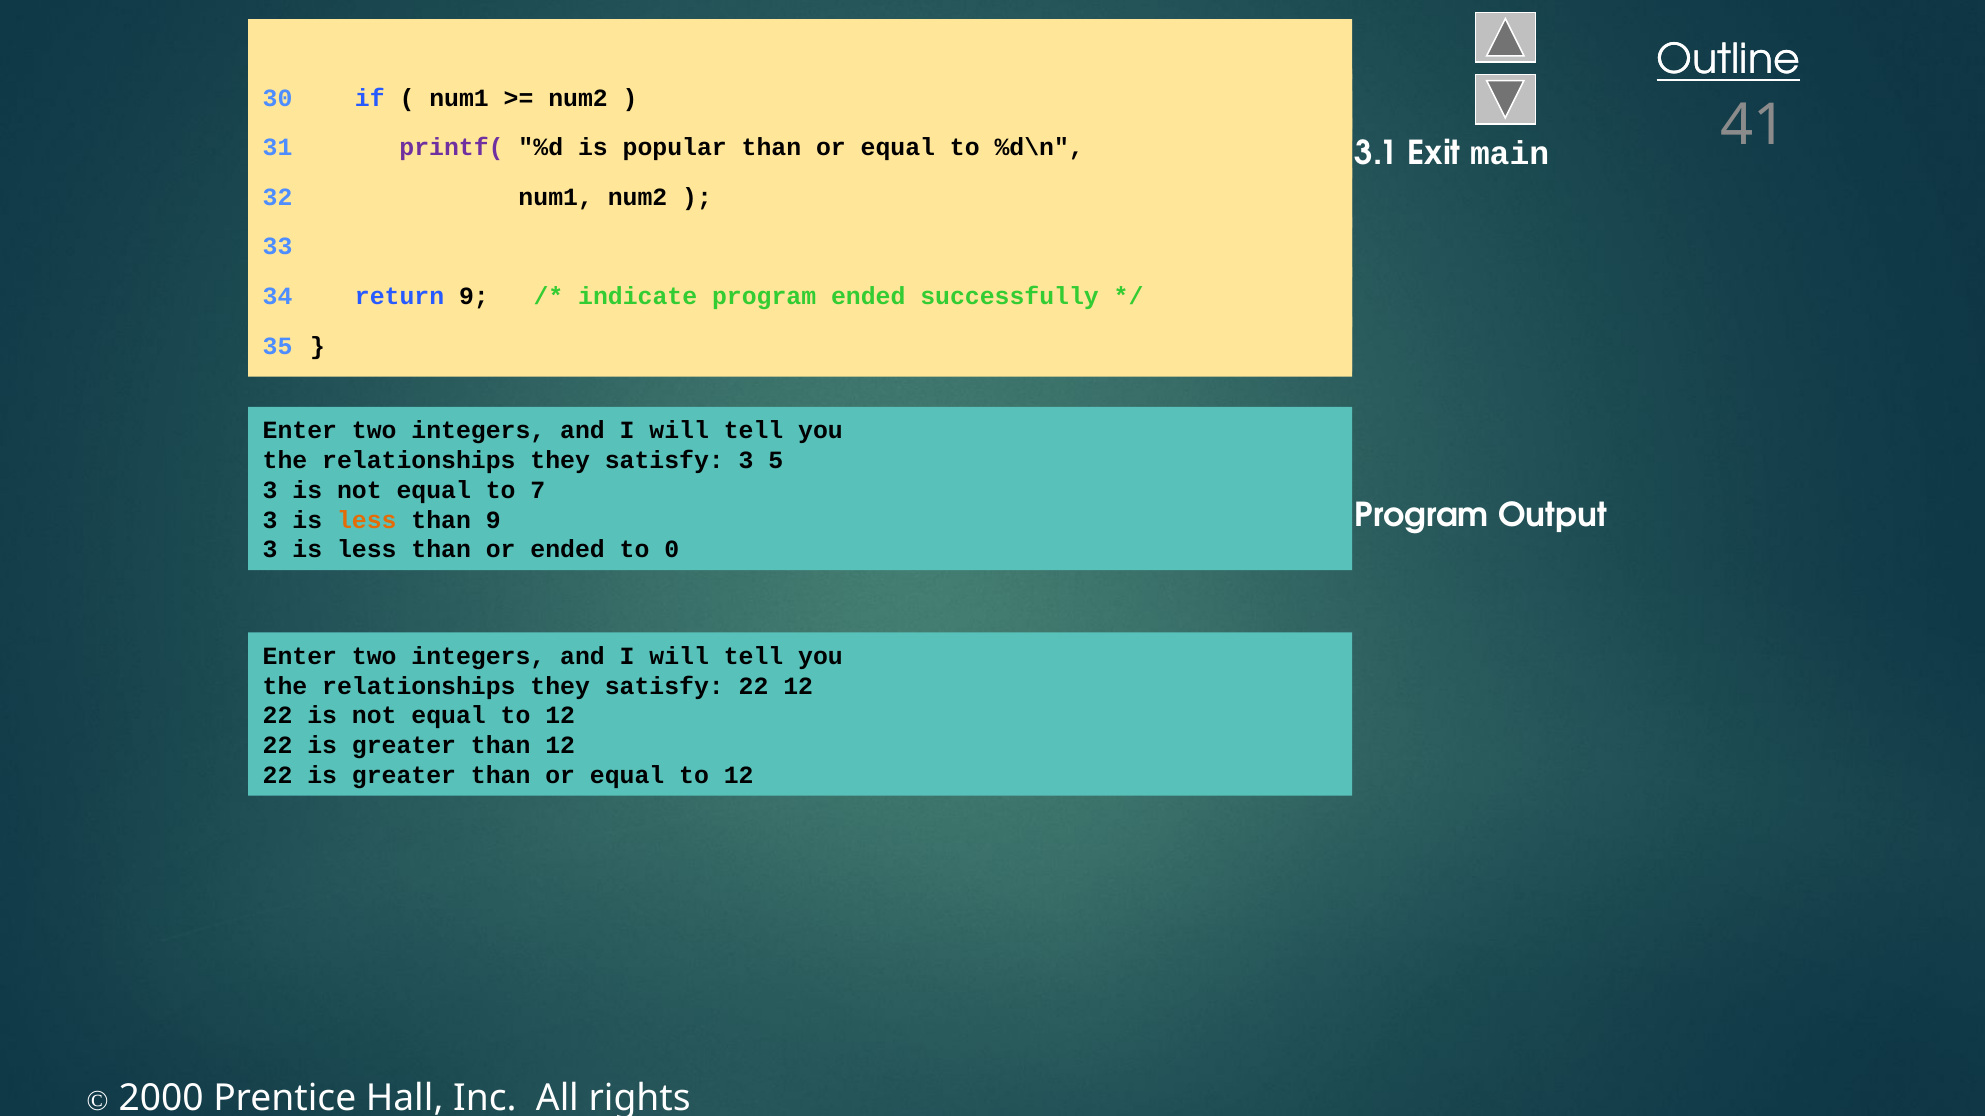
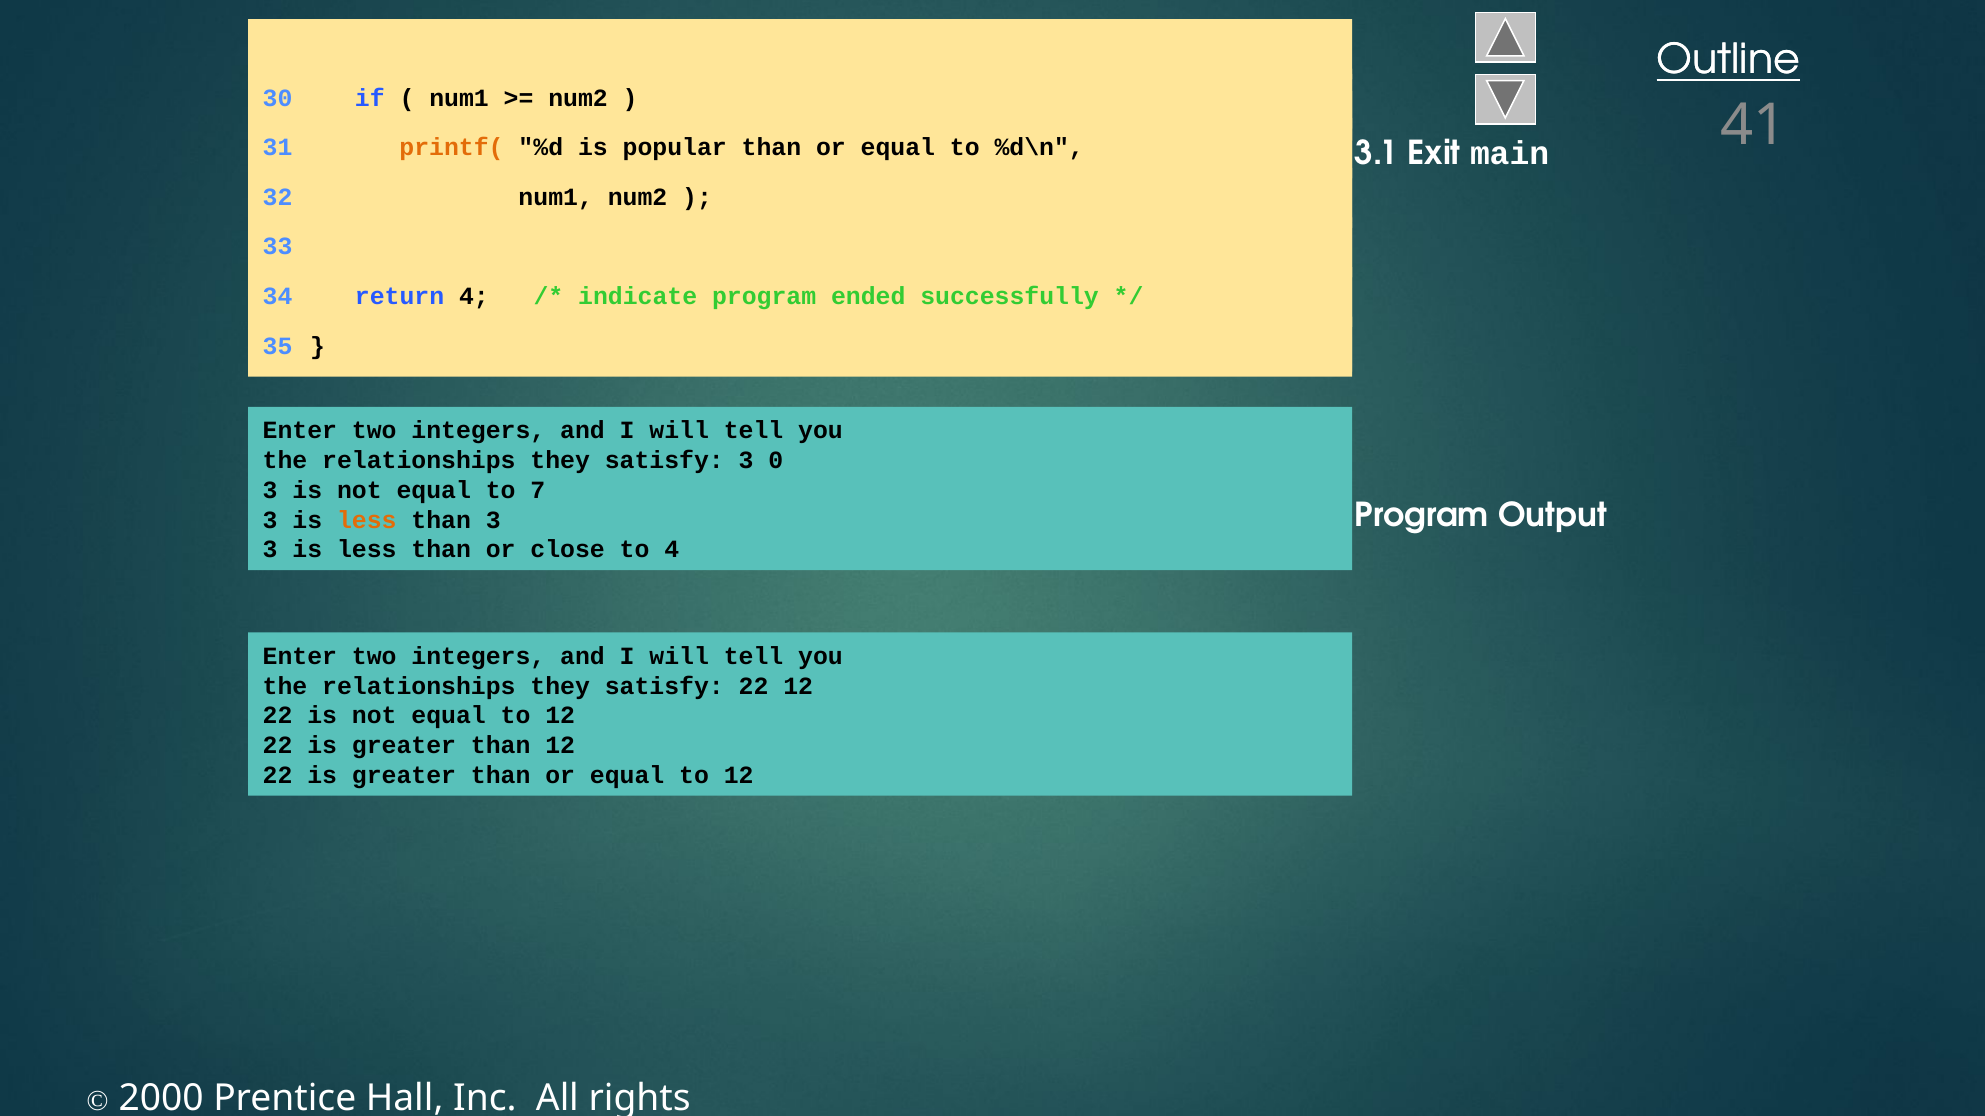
printf( colour: purple -> orange (452, 148)
return 9: 9 -> 4 (474, 296)
5: 5 -> 0 (776, 461)
than 9: 9 -> 3 (493, 520)
or ended: ended -> close (568, 550)
to 0: 0 -> 4 (672, 550)
